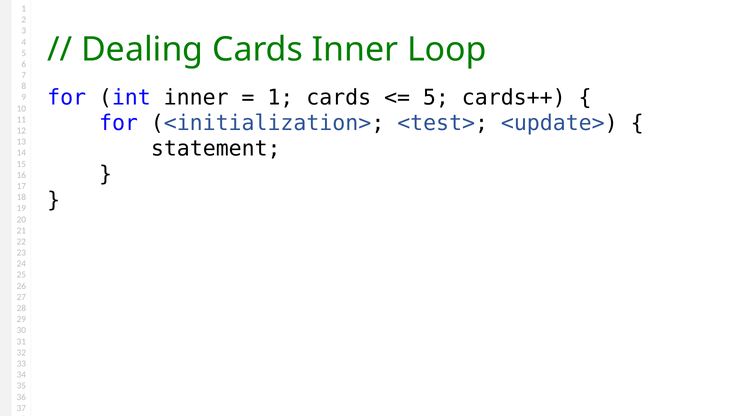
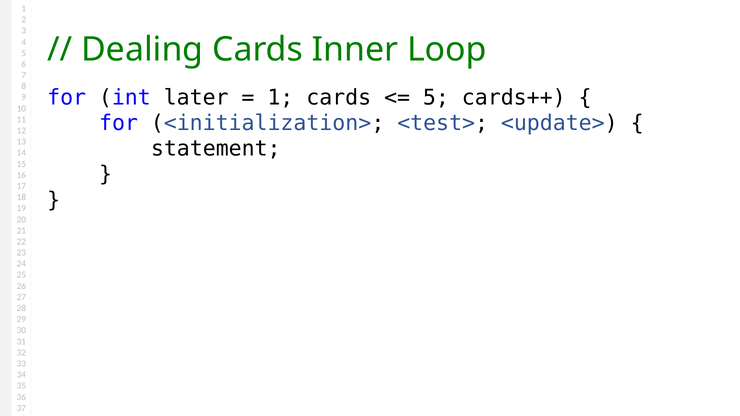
int inner: inner -> later (196, 98)
